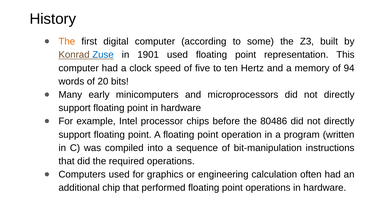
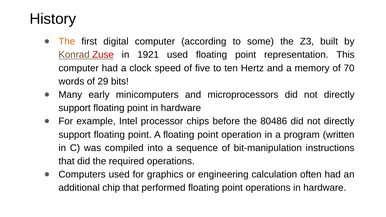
Zuse colour: blue -> red (103, 55)
1901: 1901 -> 1921 (148, 55)
94: 94 -> 70 (349, 68)
20: 20 -> 29 (103, 81)
